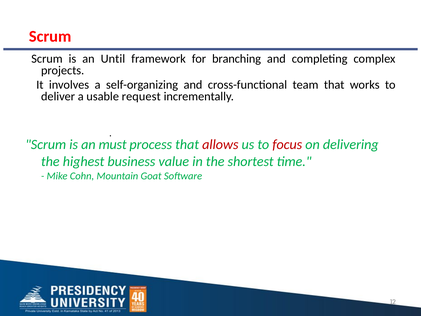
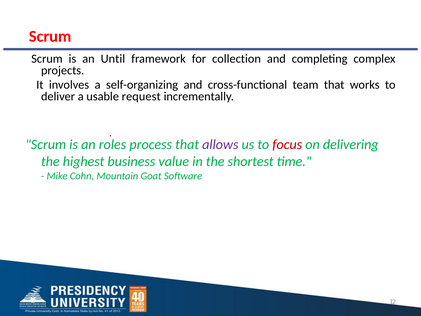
branching: branching -> collection (236, 59)
must: must -> roles (113, 145)
allows colour: red -> purple (220, 145)
